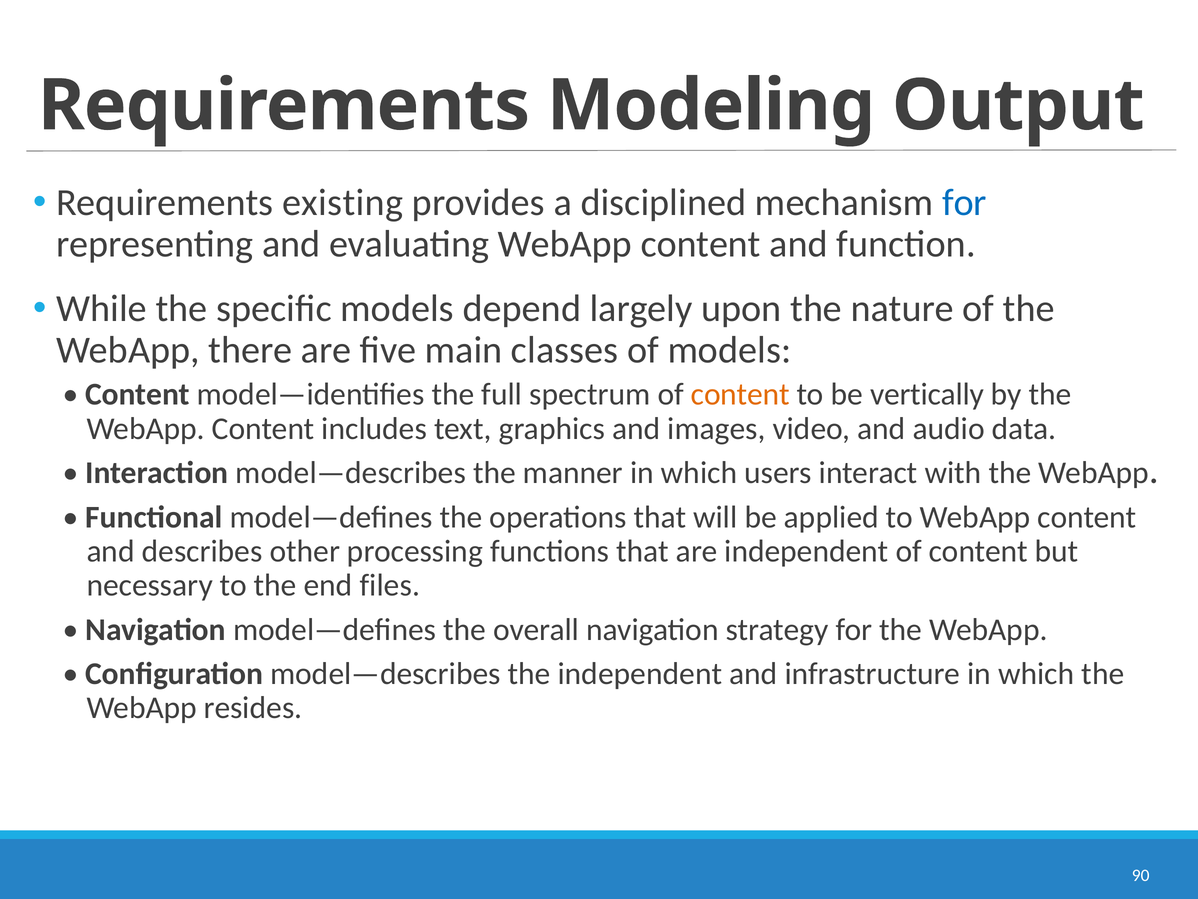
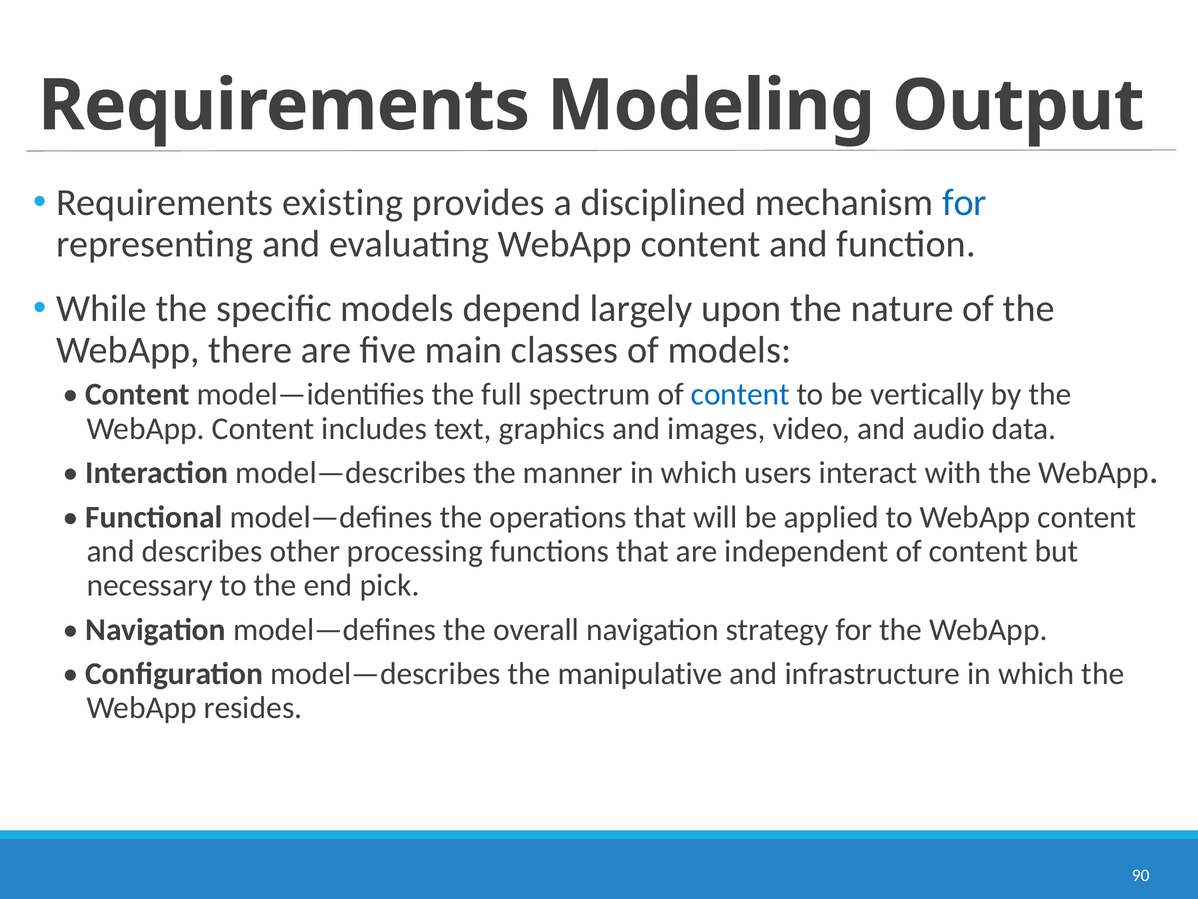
content colour: orange -> blue (740, 394)
files: files -> pick (390, 585)
the independent: independent -> manipulative (640, 673)
